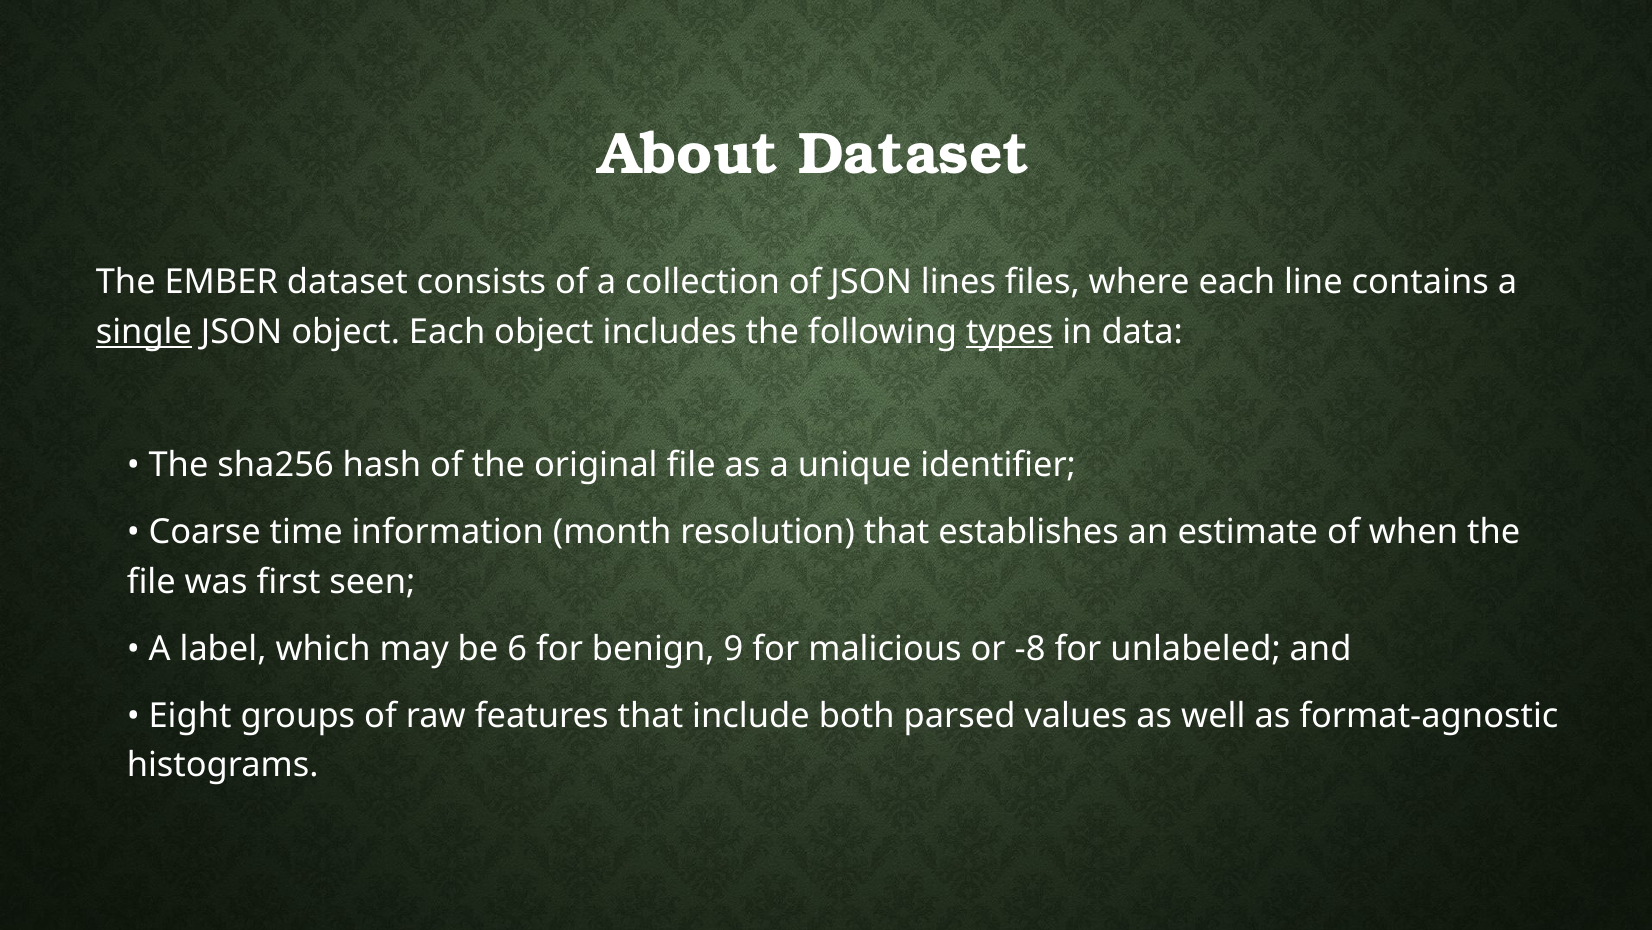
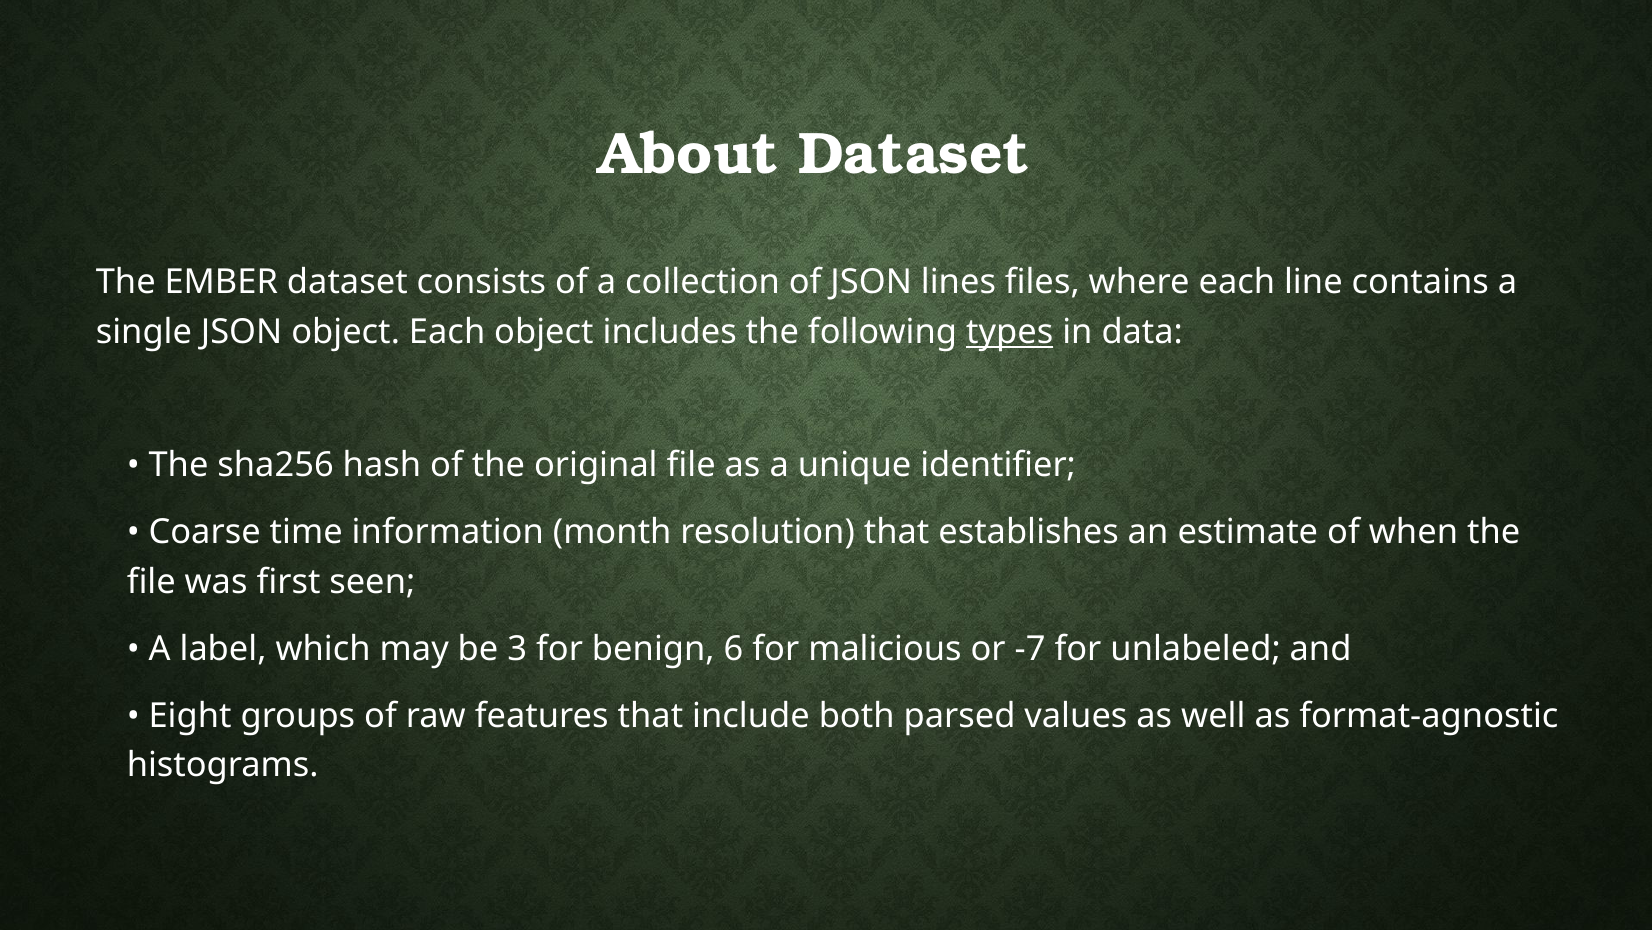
single underline: present -> none (144, 332)
6: 6 -> 3 (517, 648)
9: 9 -> 6 (734, 648)
-8: -8 -> -7 (1030, 648)
